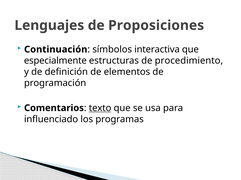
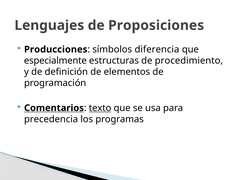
Continuación: Continuación -> Producciones (56, 50)
interactiva: interactiva -> diferencia (157, 50)
Comentarios underline: none -> present (54, 108)
influenciado: influenciado -> precedencia (51, 120)
